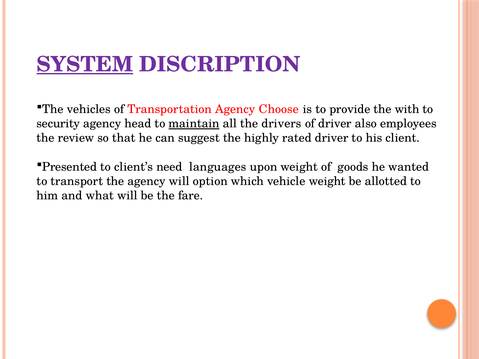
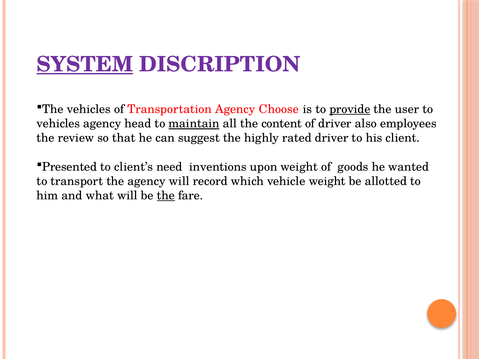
provide underline: none -> present (350, 109)
with: with -> user (407, 109)
security: security -> vehicles (58, 124)
drivers: drivers -> content (282, 124)
languages: languages -> inventions (218, 167)
option: option -> record (210, 181)
the underline: none -> present (166, 196)
